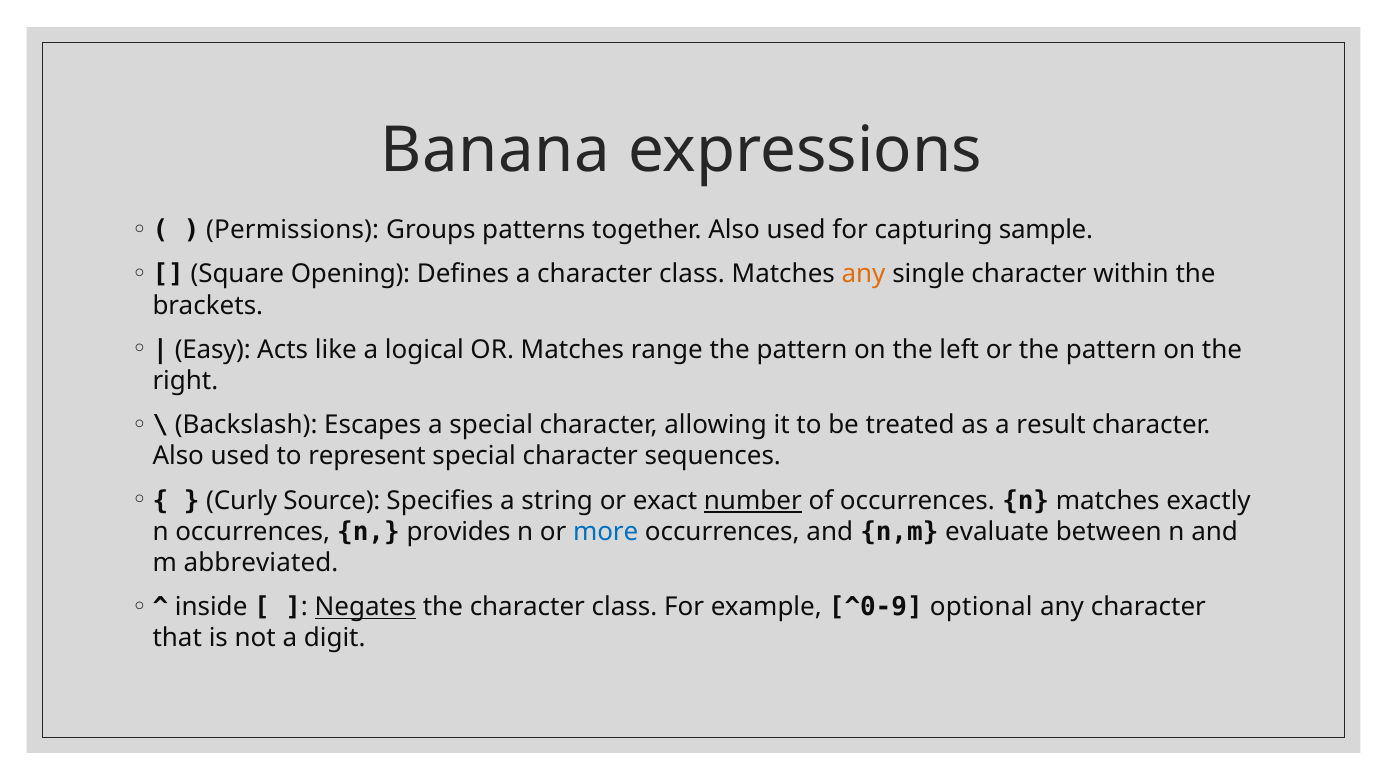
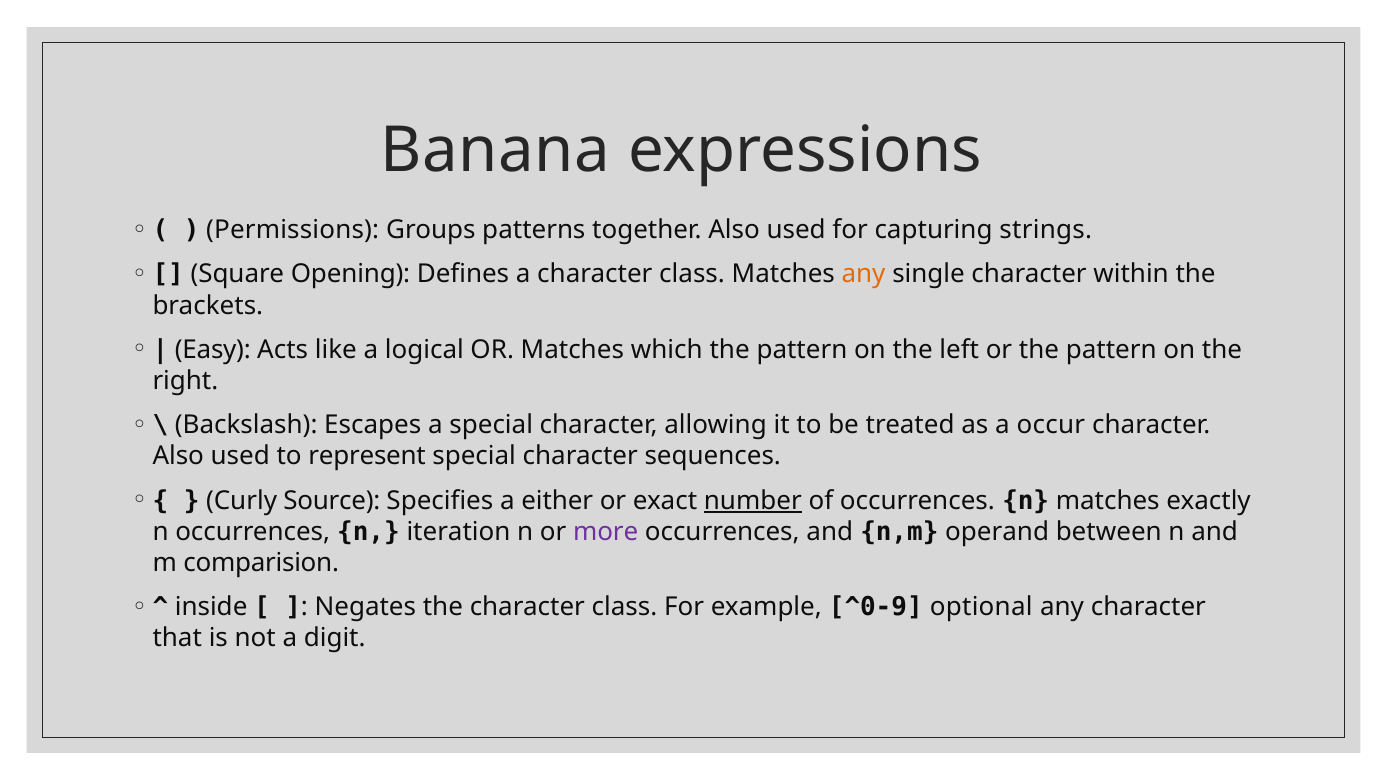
sample: sample -> strings (1046, 230)
range: range -> which (667, 350)
result: result -> occur (1051, 425)
string: string -> either (557, 501)
provides: provides -> iteration (458, 532)
more colour: blue -> purple (606, 532)
evaluate: evaluate -> operand (997, 532)
abbreviated: abbreviated -> comparision (261, 563)
Negates underline: present -> none (365, 607)
